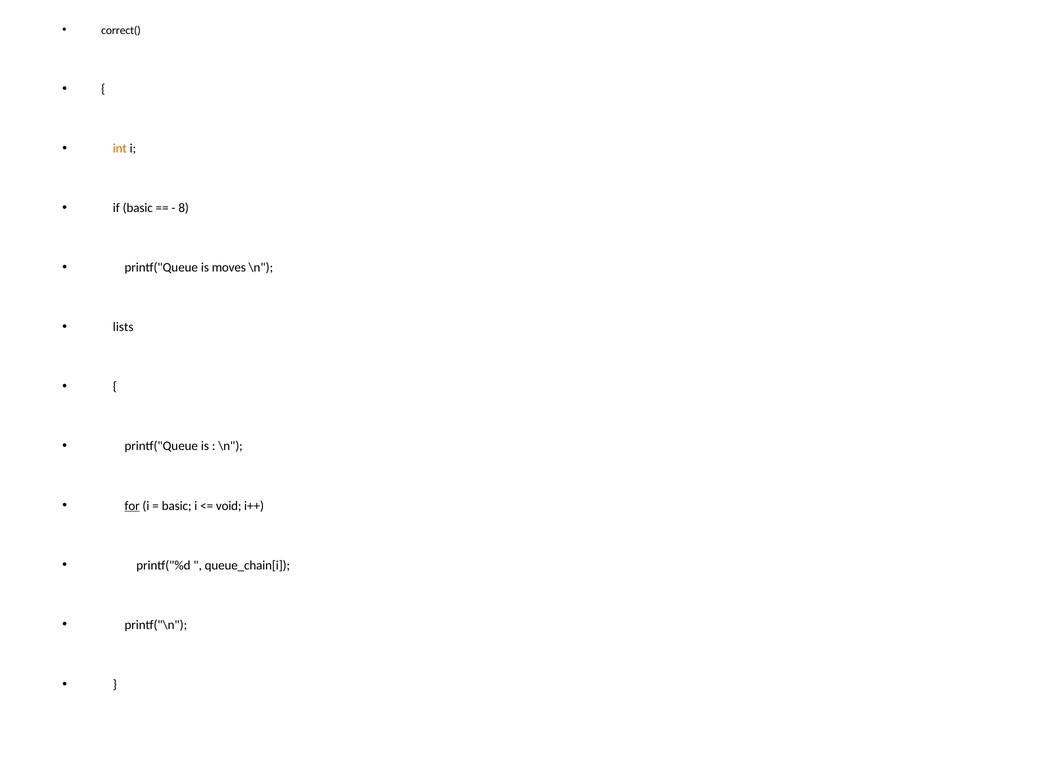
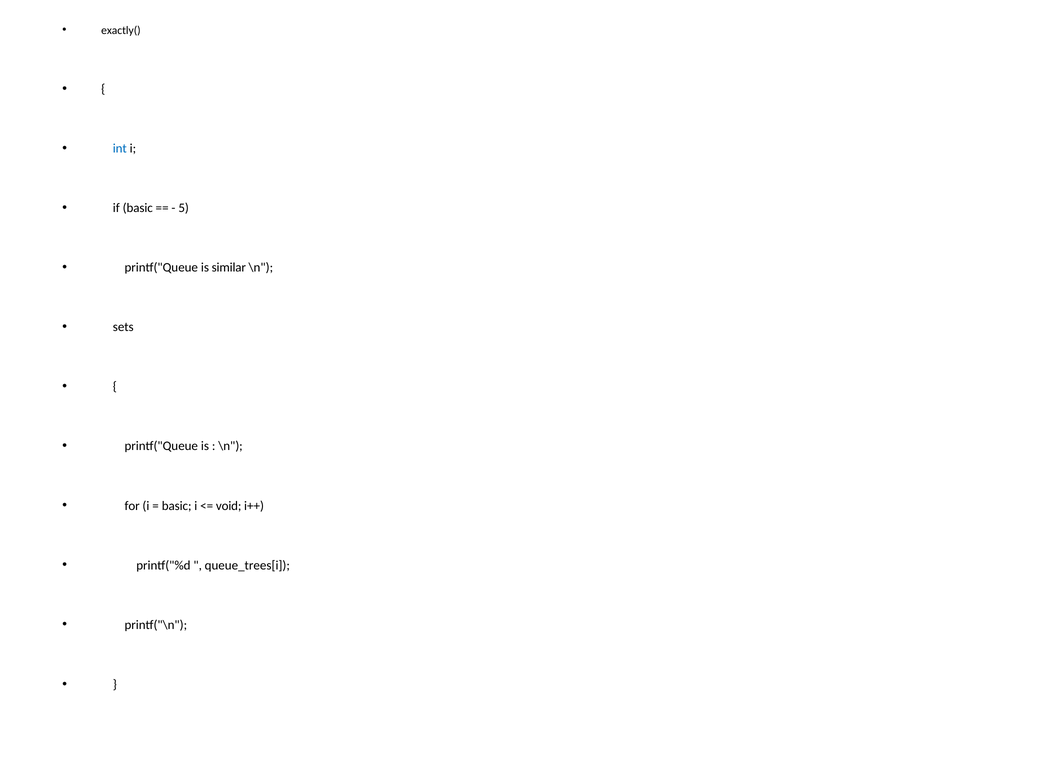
correct(: correct( -> exactly( (121, 30)
int colour: orange -> blue (120, 148)
8: 8 -> 5 (184, 208)
moves: moves -> similar (229, 267)
lists: lists -> sets (123, 327)
for underline: present -> none (132, 505)
queue_chain[i: queue_chain[i -> queue_trees[i (247, 565)
